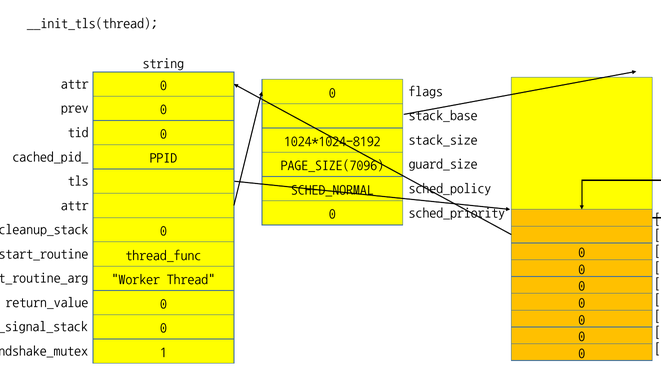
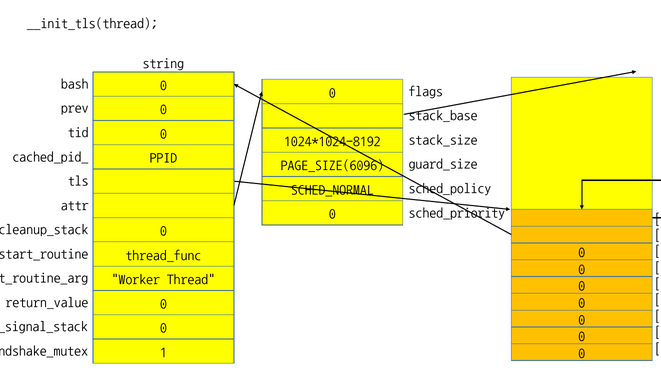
attr: attr -> bash (75, 84)
PAGE_SIZE(7096: PAGE_SIZE(7096 -> PAGE_SIZE(6096 (332, 165)
